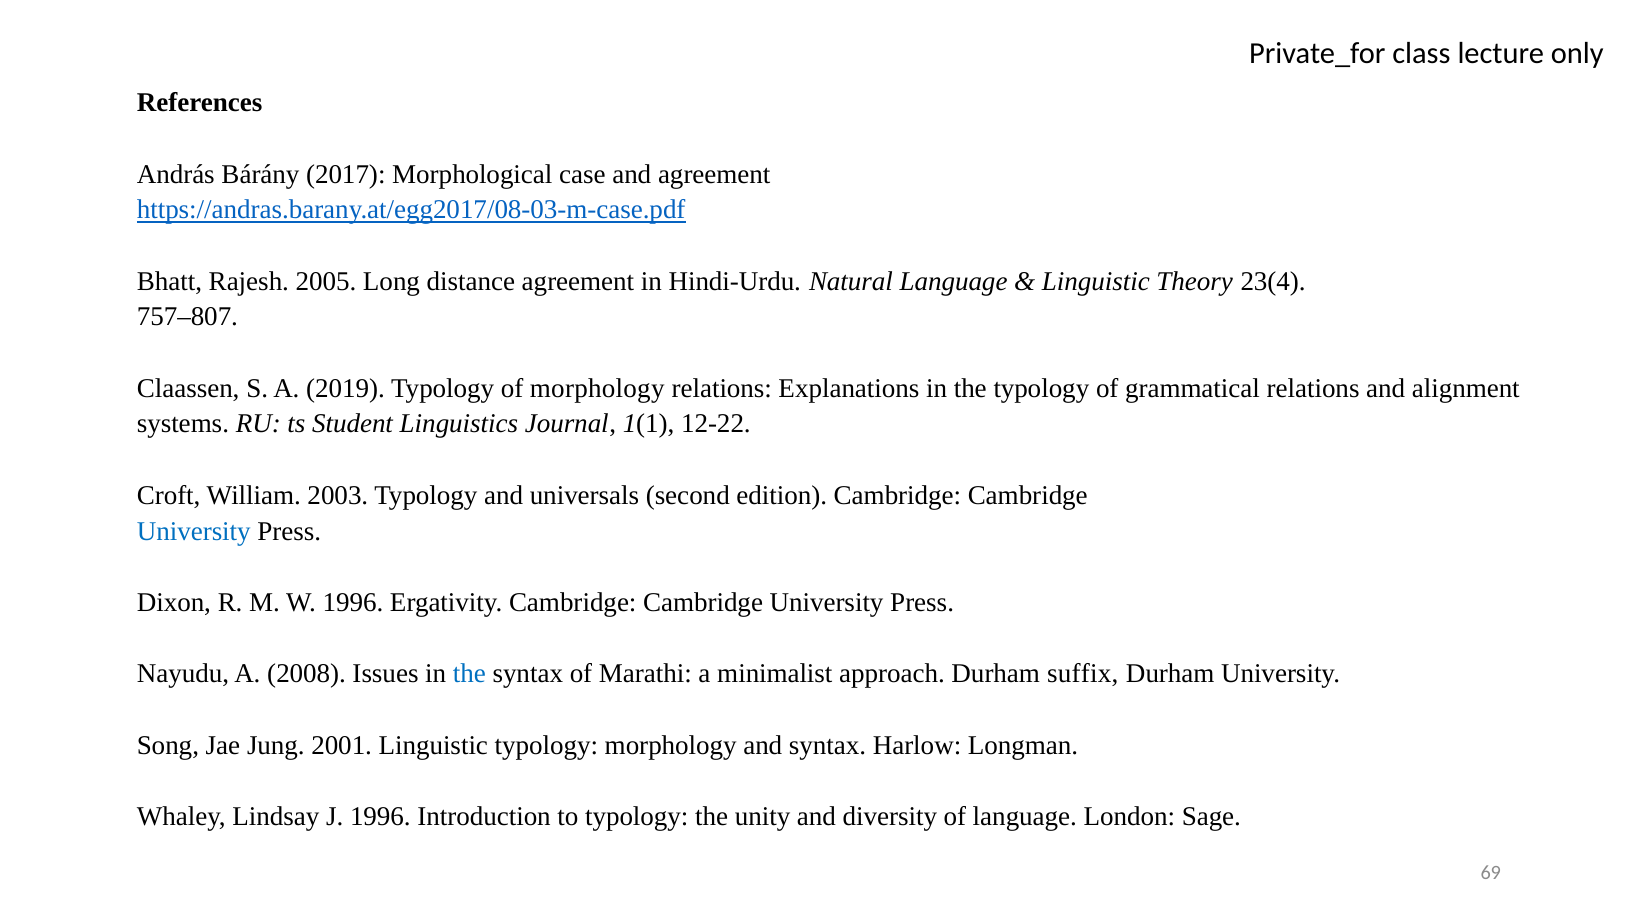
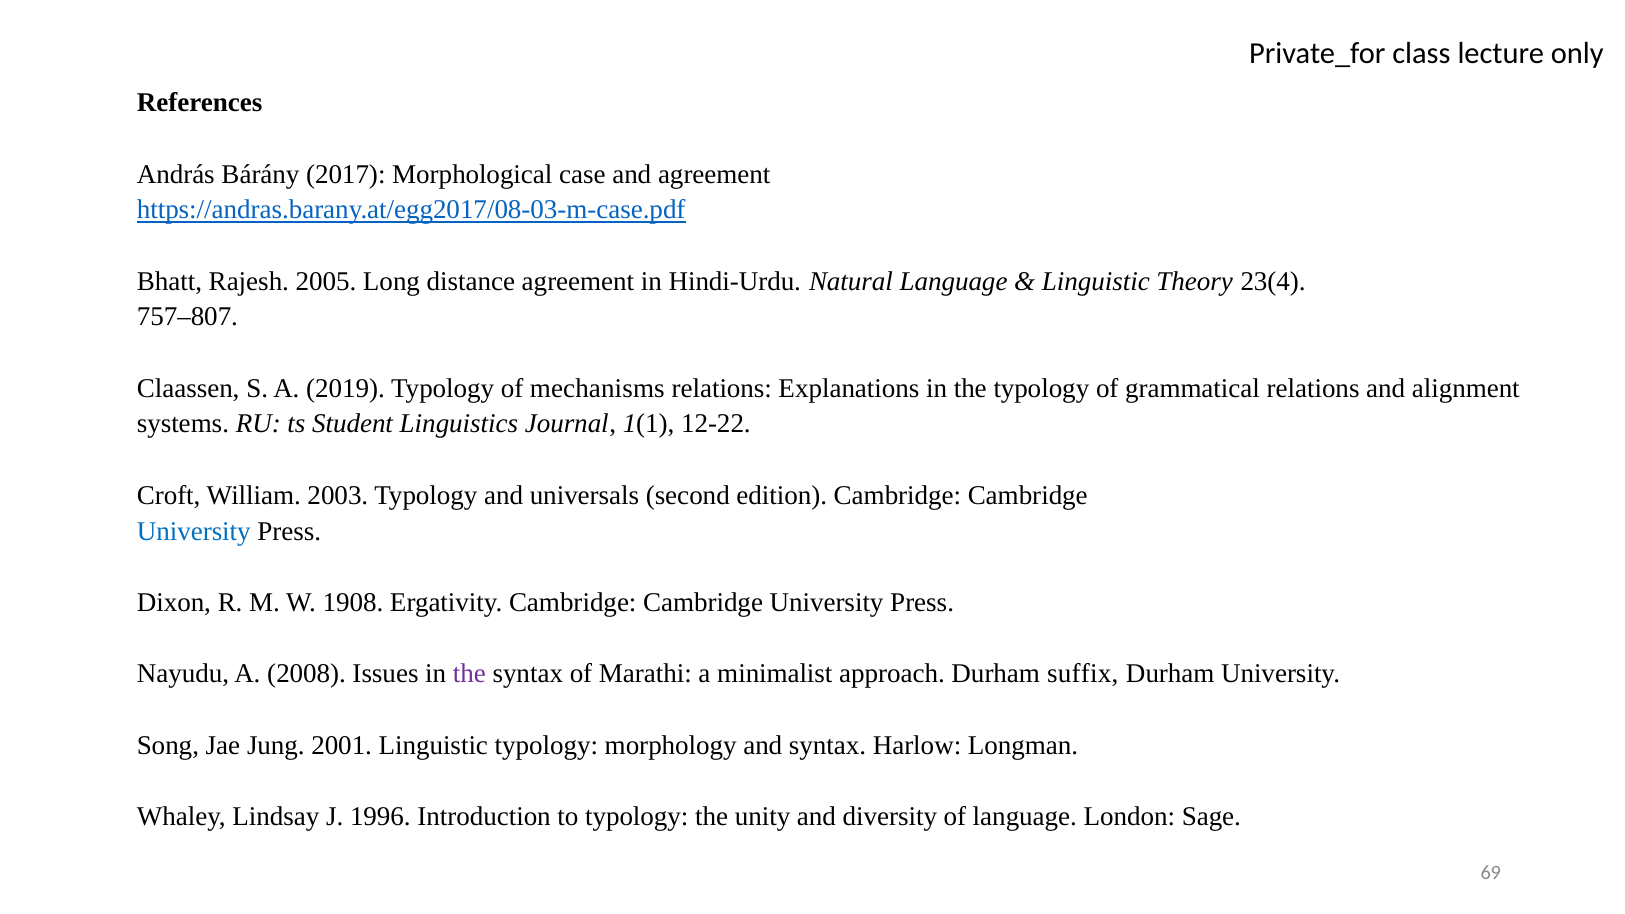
of morphology: morphology -> mechanisms (597, 388)
W 1996: 1996 -> 1908 (353, 603)
the colour: blue -> purple (469, 674)
